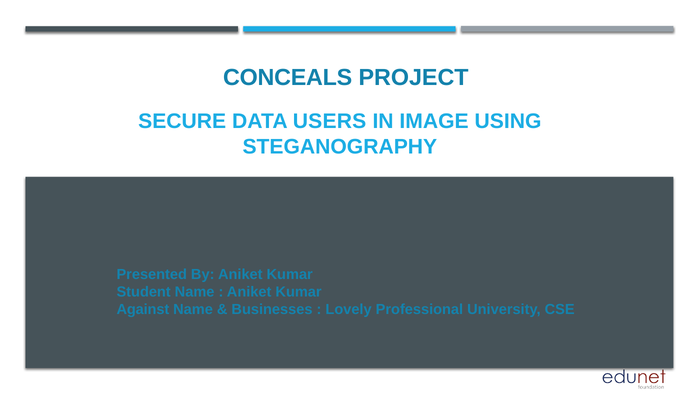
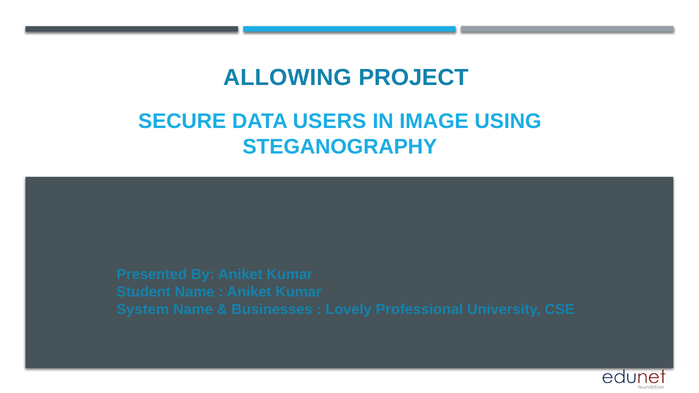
CONCEALS: CONCEALS -> ALLOWING (287, 78)
Against: Against -> System (143, 310)
